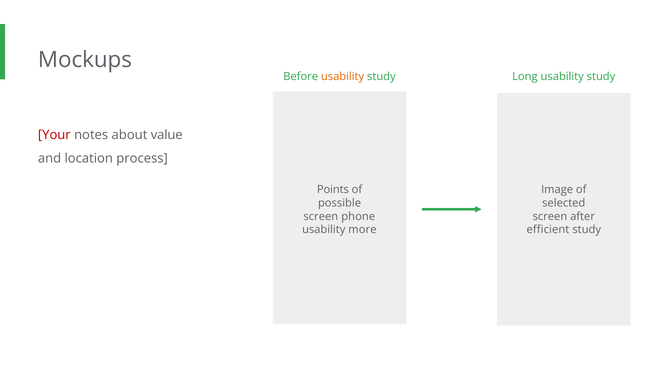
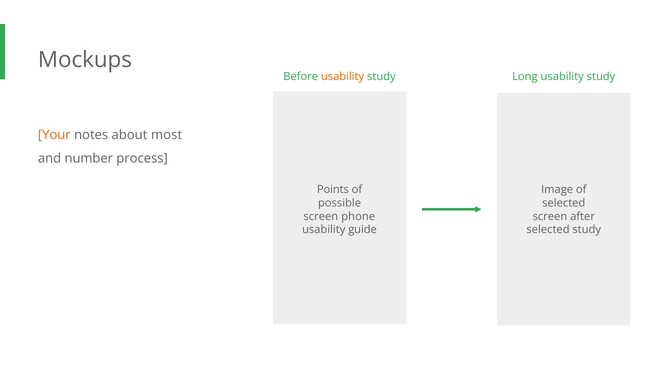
Your colour: red -> orange (54, 135)
value: value -> most (167, 135)
location: location -> number (89, 158)
more: more -> guide (363, 230)
efficient: efficient -> selected (548, 230)
